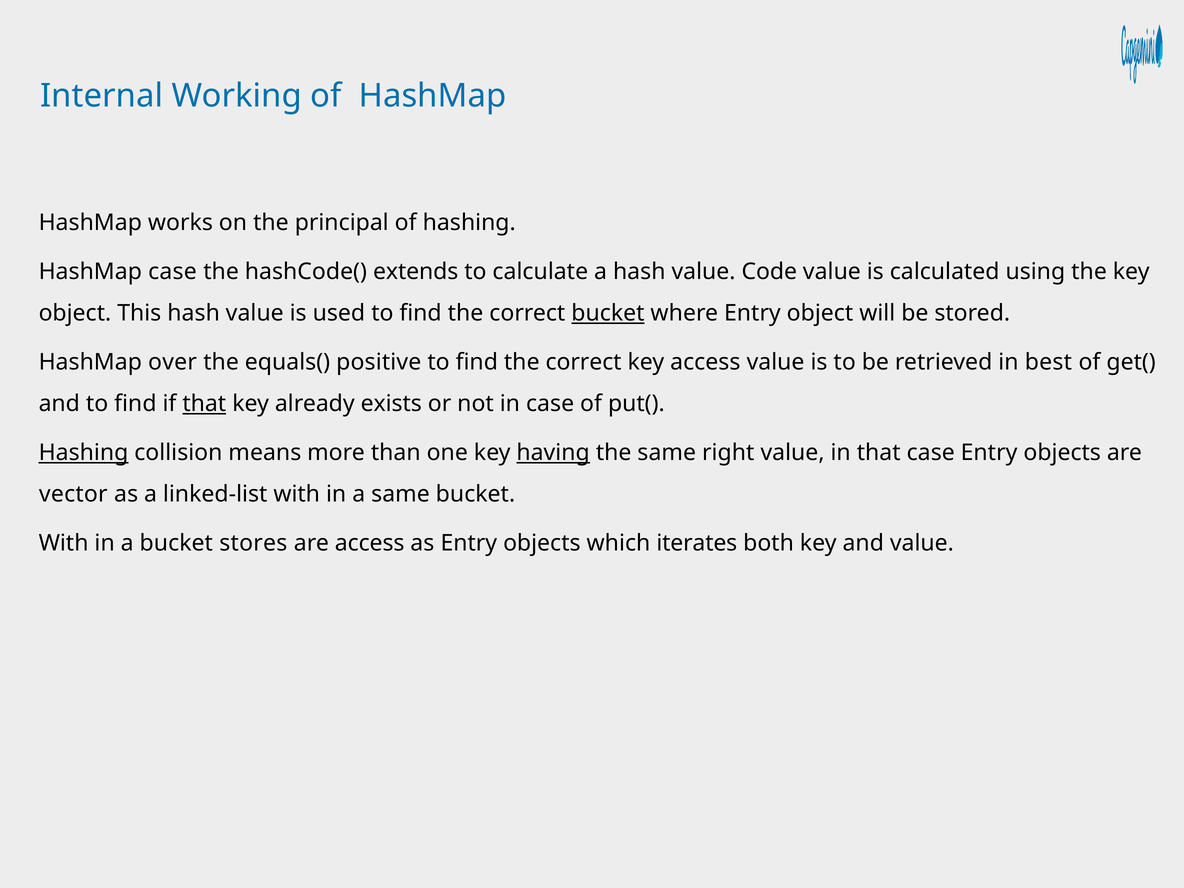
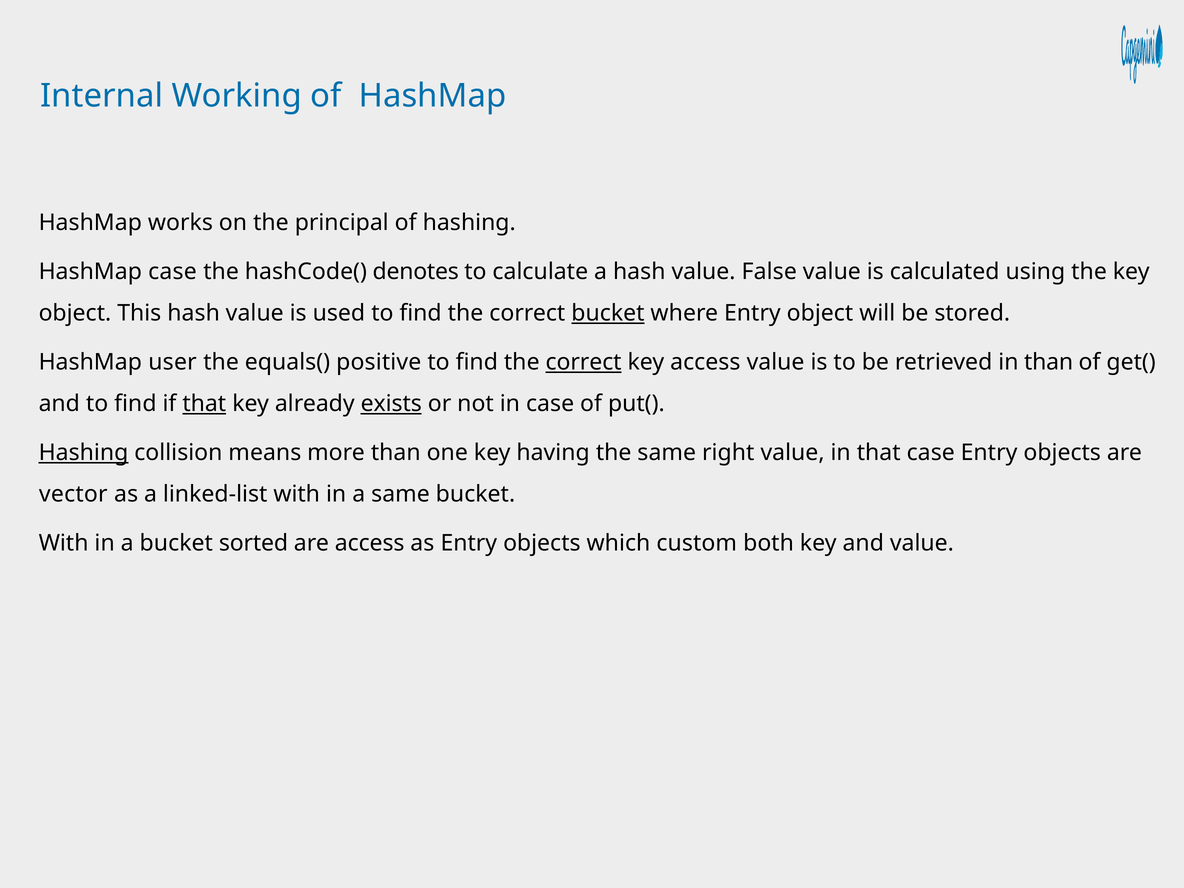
extends: extends -> denotes (416, 272)
Code: Code -> False (769, 272)
over: over -> user (173, 362)
correct underline: none -> present (584, 362)
in best: best -> than (1049, 362)
exists underline: none -> present (391, 404)
having underline: present -> none (553, 453)
stores: stores -> sorted (254, 543)
iterates: iterates -> custom (697, 543)
